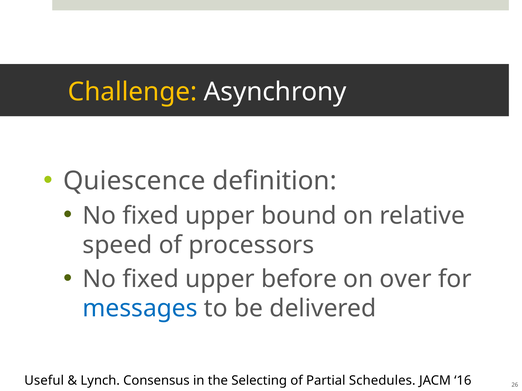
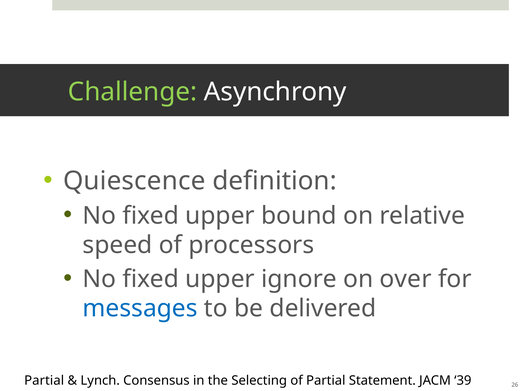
Challenge colour: yellow -> light green (132, 92)
before: before -> ignore (299, 279)
Useful: Useful -> Partial (44, 381)
Schedules: Schedules -> Statement (382, 381)
16: 16 -> 39 (463, 381)
